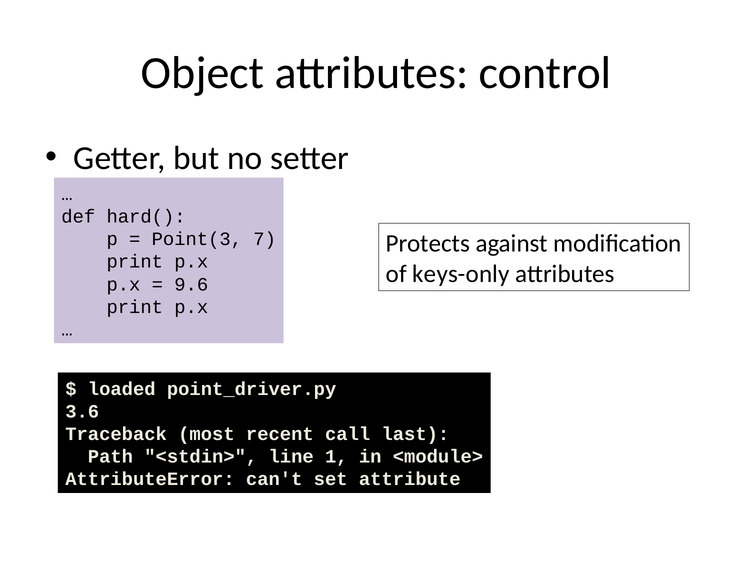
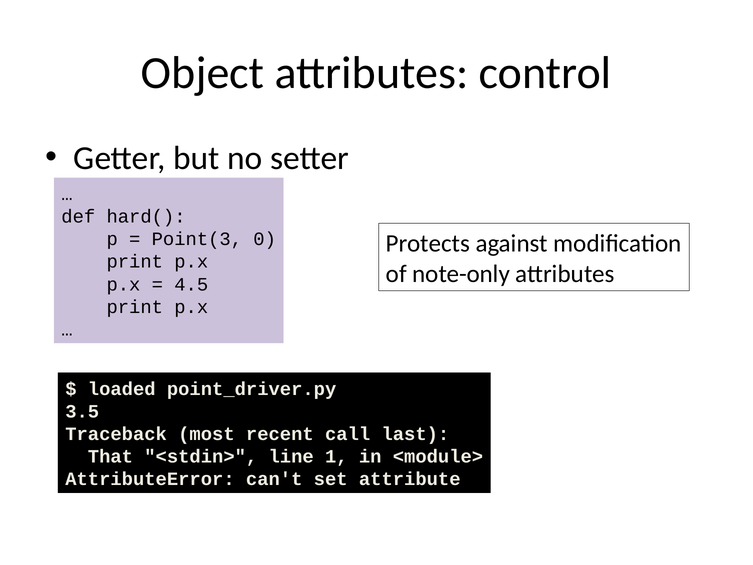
7: 7 -> 0 (265, 239)
keys-only: keys-only -> note-only (461, 274)
9.6: 9.6 -> 4.5 (191, 284)
3.6: 3.6 -> 3.5 (82, 411)
Path: Path -> That (110, 456)
